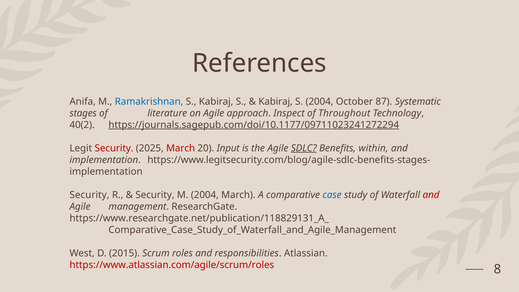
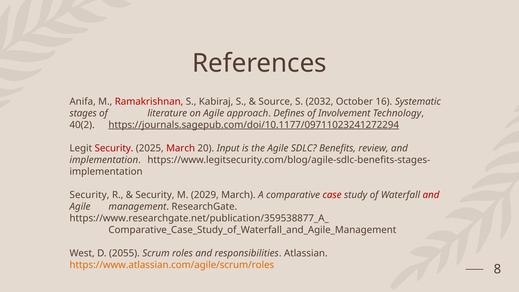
Ramakrishnan colour: blue -> red (149, 102)
Kabiraj: Kabiraj -> Source (276, 102)
S 2004: 2004 -> 2032 (319, 102)
87: 87 -> 16 (384, 102)
Inspect: Inspect -> Defines (289, 113)
Throughout: Throughout -> Involvement (344, 113)
SDLC underline: present -> none (304, 148)
within: within -> review (373, 148)
M 2004: 2004 -> 2029 (205, 195)
case colour: blue -> red (332, 195)
https://www.researchgate.net/publication/118829131_A_: https://www.researchgate.net/publication/118829131_A_ -> https://www.researchgate.net/publication/359538877_A_ (199, 218)
2015: 2015 -> 2055 (124, 253)
https://www.atlassian.com/agile/scrum/roles colour: red -> orange (172, 265)
